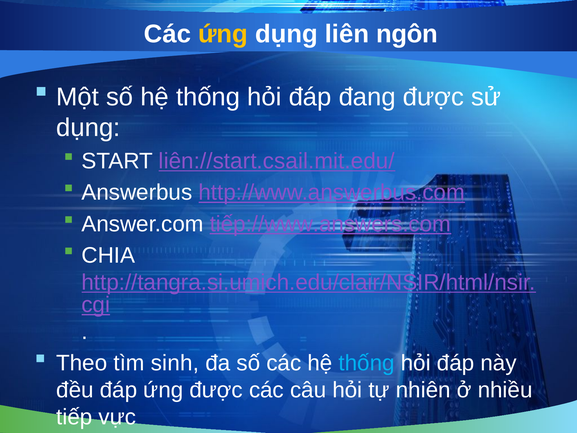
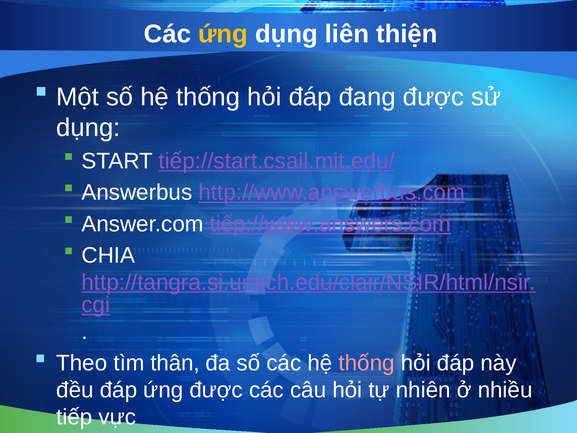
ngôn: ngôn -> thiện (407, 34)
liên://start.csail.mit.edu/: liên://start.csail.mit.edu/ -> tiếp://start.csail.mit.edu/ (277, 161)
sinh: sinh -> thân (175, 363)
thống colour: light blue -> pink (367, 363)
